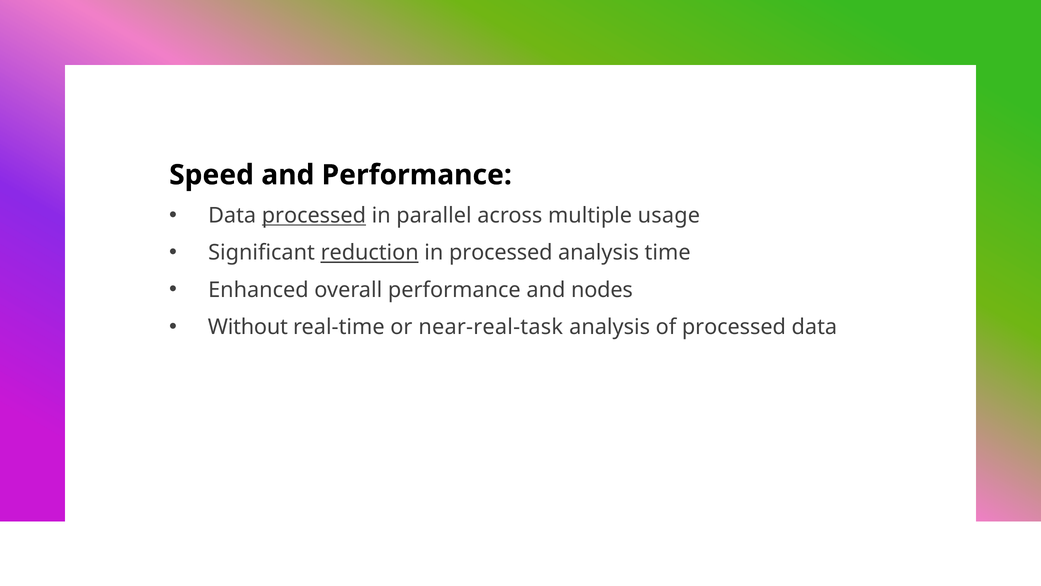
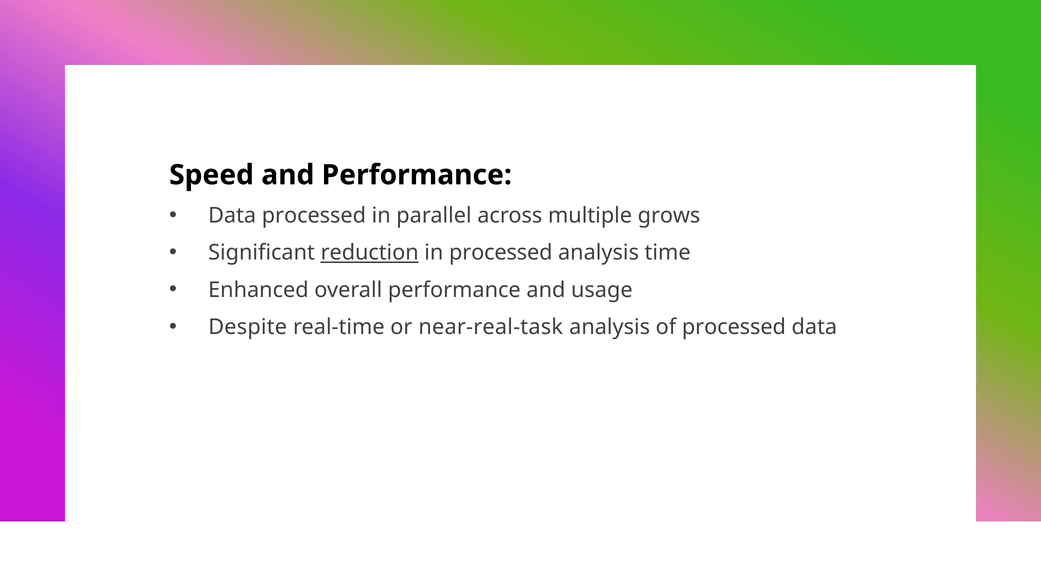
processed underline: present -> none (314, 215)
usage: usage -> grows (669, 215)
nodes: nodes -> usage (602, 290)
Without: Without -> Despite (248, 327)
